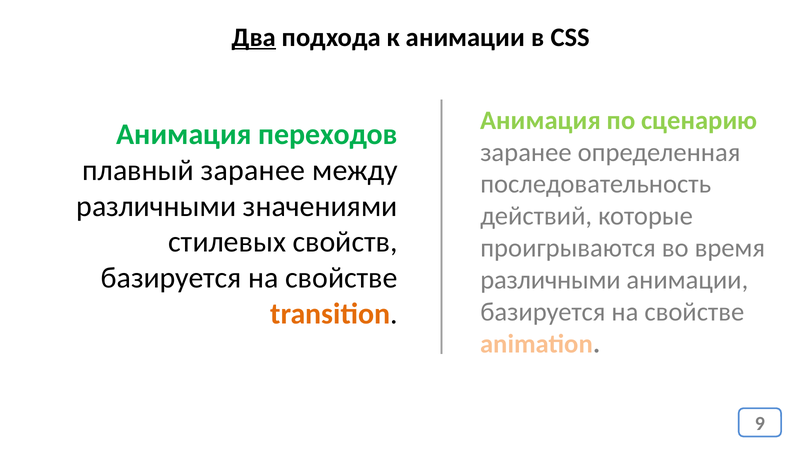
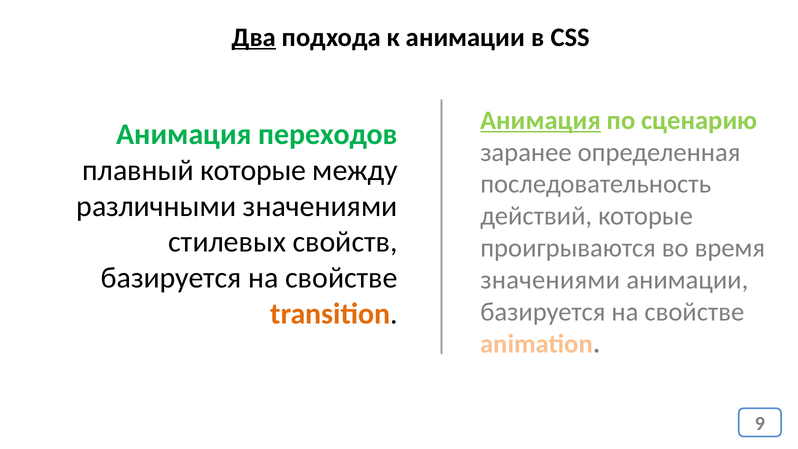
Анимация underline: none -> present (541, 120)
плавный заранее: заранее -> которые (253, 170)
различными: различными -> значениями (550, 280)
